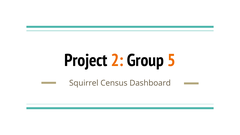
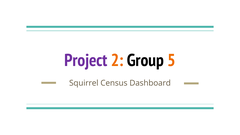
Project colour: black -> purple (86, 60)
